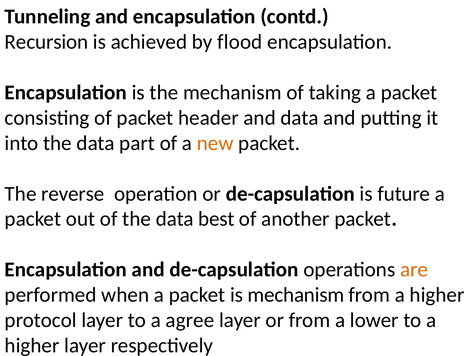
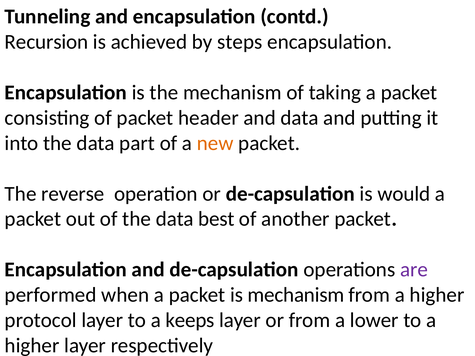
flood: flood -> steps (240, 42)
future: future -> would (404, 194)
are colour: orange -> purple (414, 270)
agree: agree -> keeps (190, 321)
